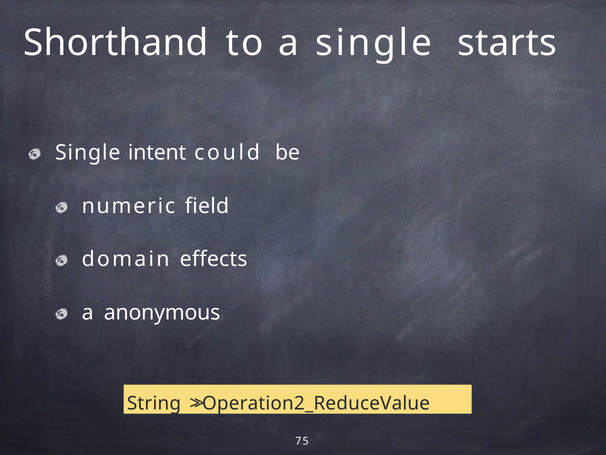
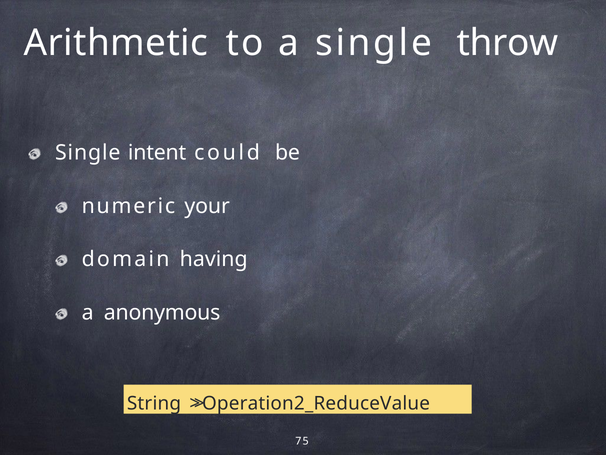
Shorthand: Shorthand -> Arithmetic (116, 43)
starts: starts -> throw (507, 43)
field: field -> your (207, 206)
effects: effects -> having (214, 259)
